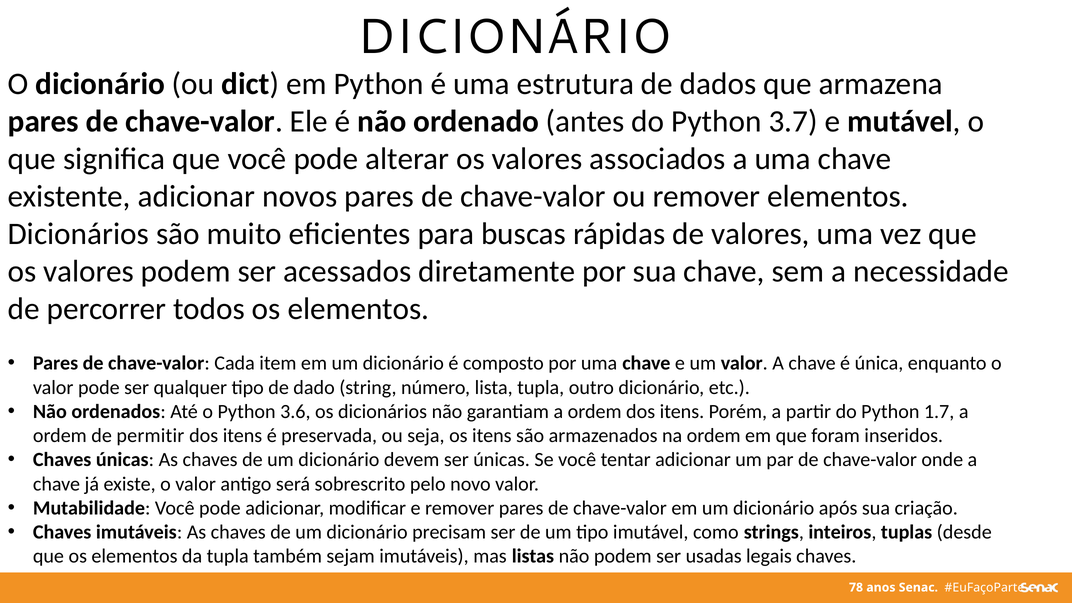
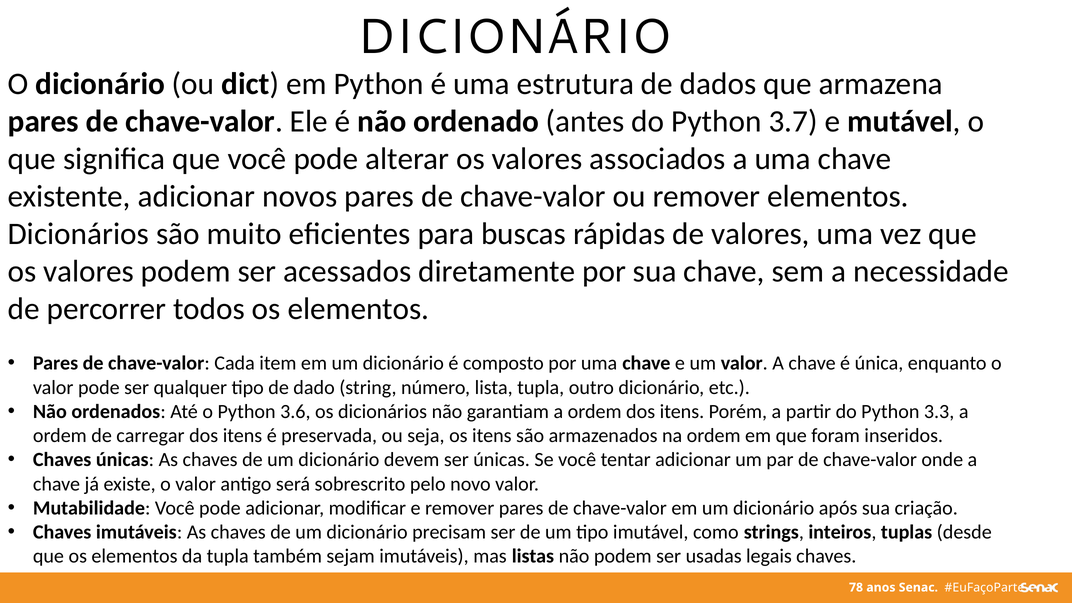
1.7: 1.7 -> 3.3 (939, 412)
permitir: permitir -> carregar (150, 436)
